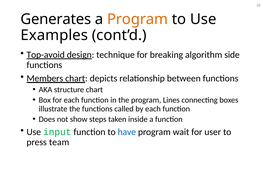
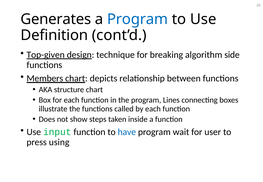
Program colour: orange -> blue (138, 19)
Examples: Examples -> Definition (54, 35)
Top-avoid: Top-avoid -> Top-given (46, 55)
team: team -> using (59, 142)
